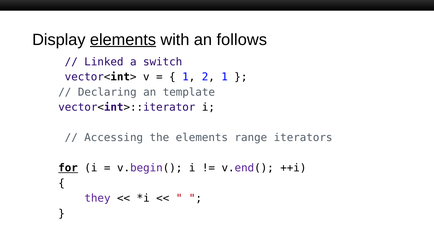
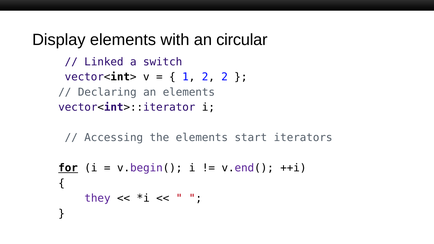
elements underline: present -> none (123, 40)
follows: follows -> circular (242, 40)
2 1: 1 -> 2 (225, 77)
an template: template -> elements (189, 92)
range: range -> start (251, 138)
